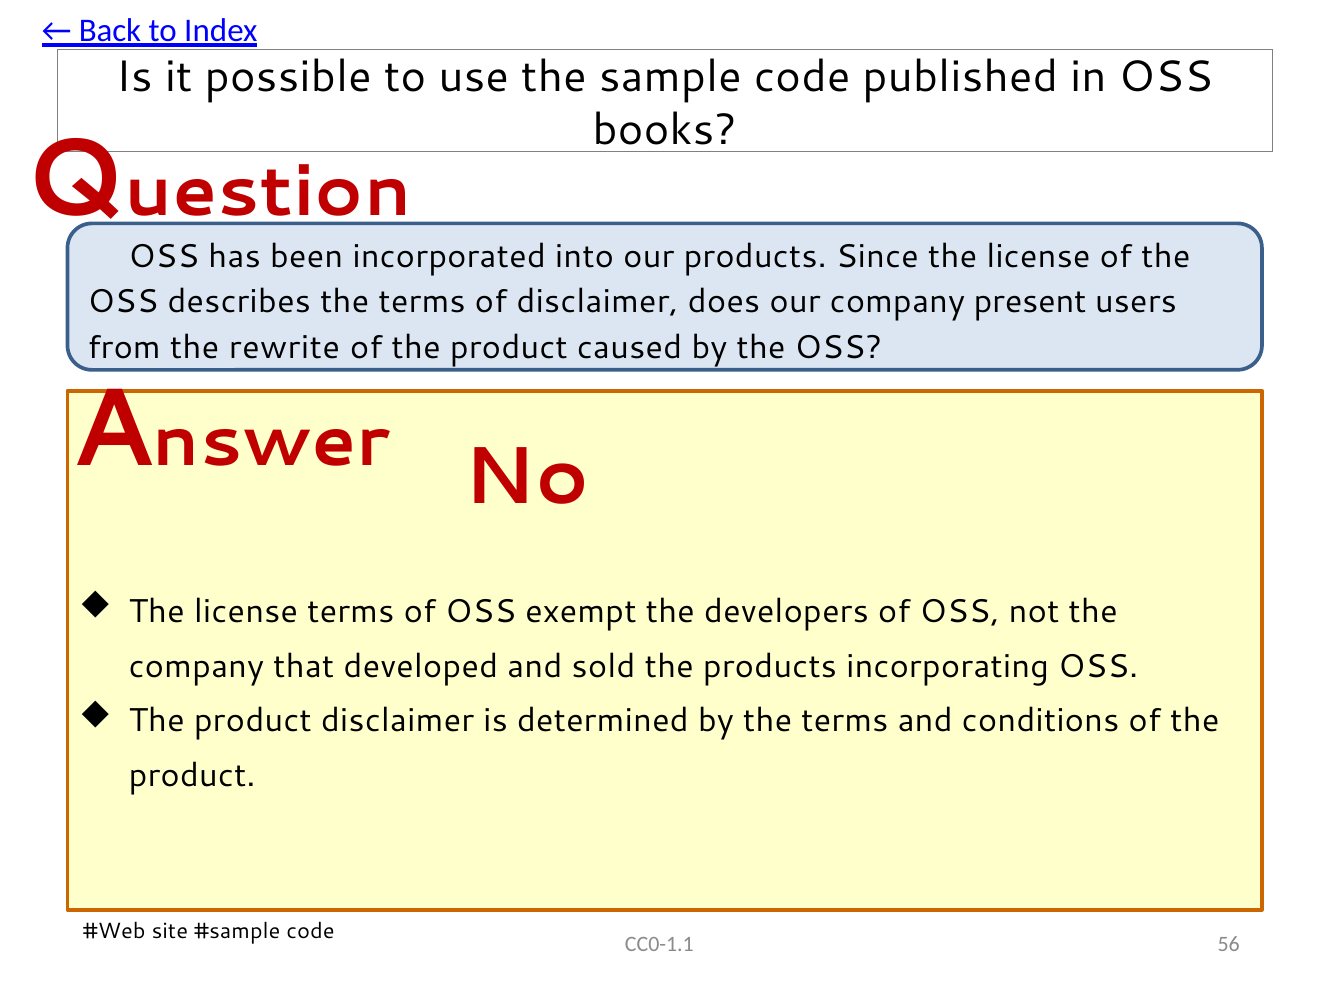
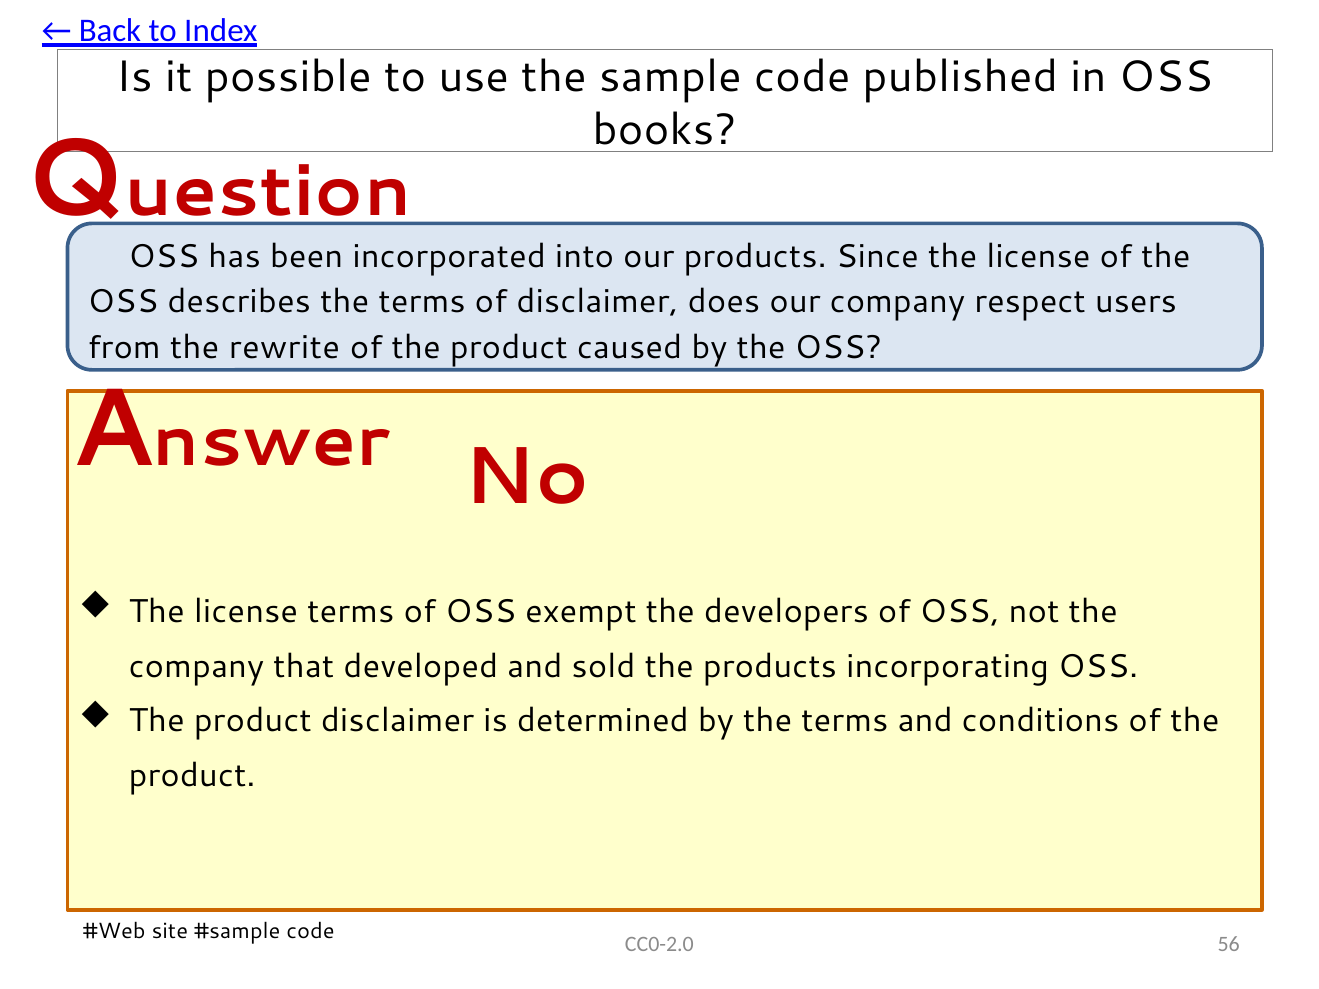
present: present -> respect (1030, 302)
CC0-1.1: CC0-1.1 -> CC0-2.0 (659, 945)
